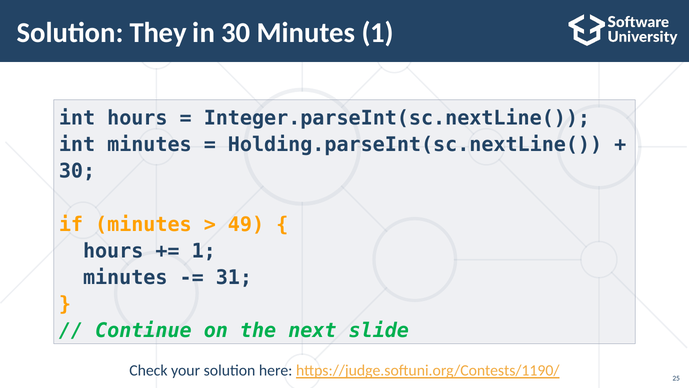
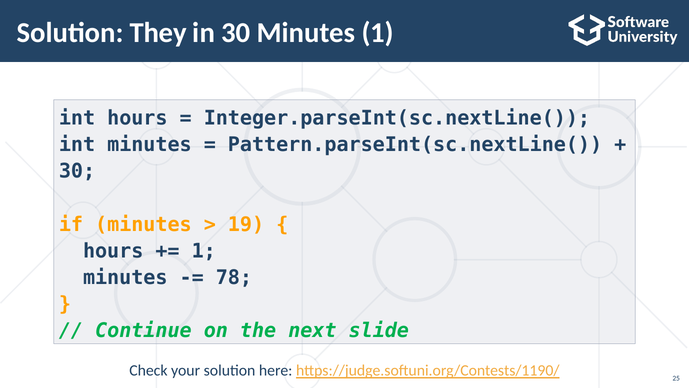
Holding.parseInt(sc.nextLine(: Holding.parseInt(sc.nextLine( -> Pattern.parseInt(sc.nextLine( (415, 145)
49: 49 -> 19 (246, 224)
31: 31 -> 78 (234, 277)
